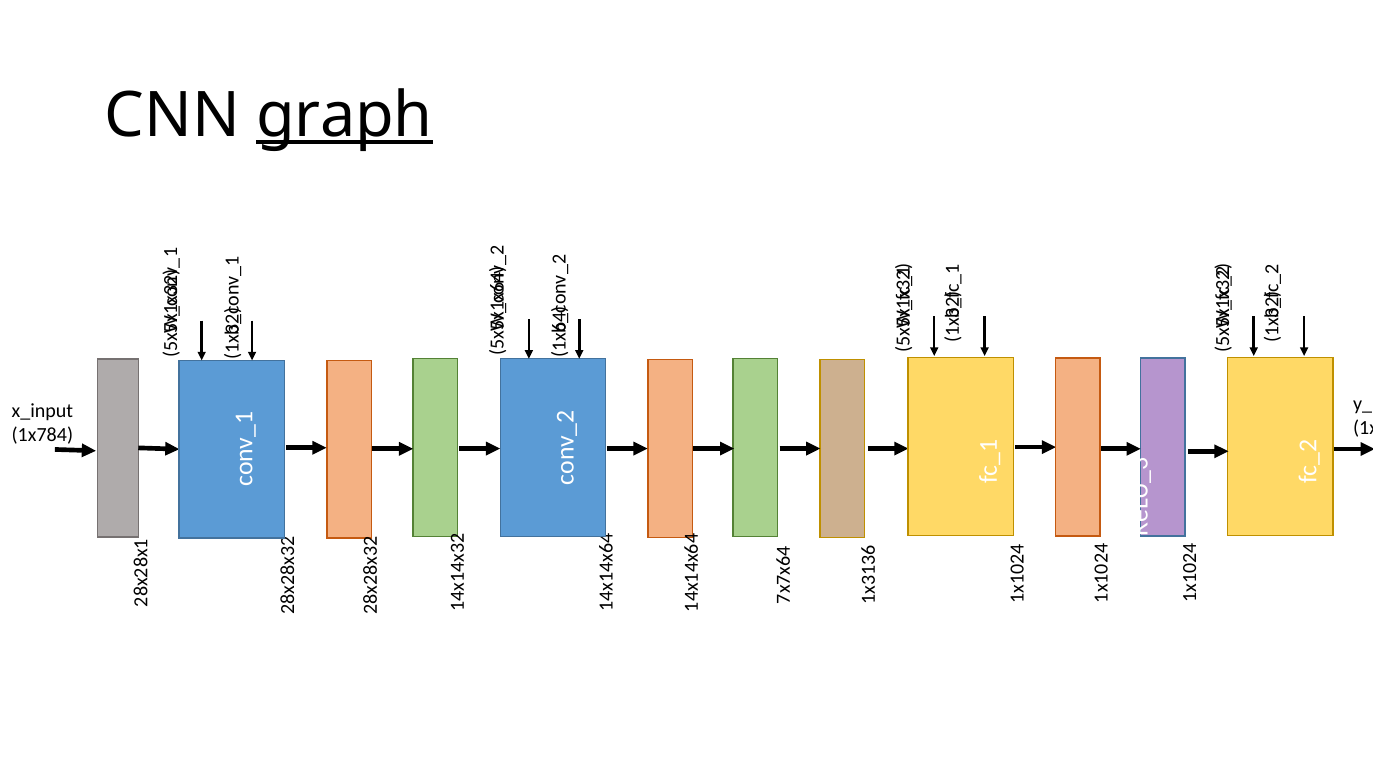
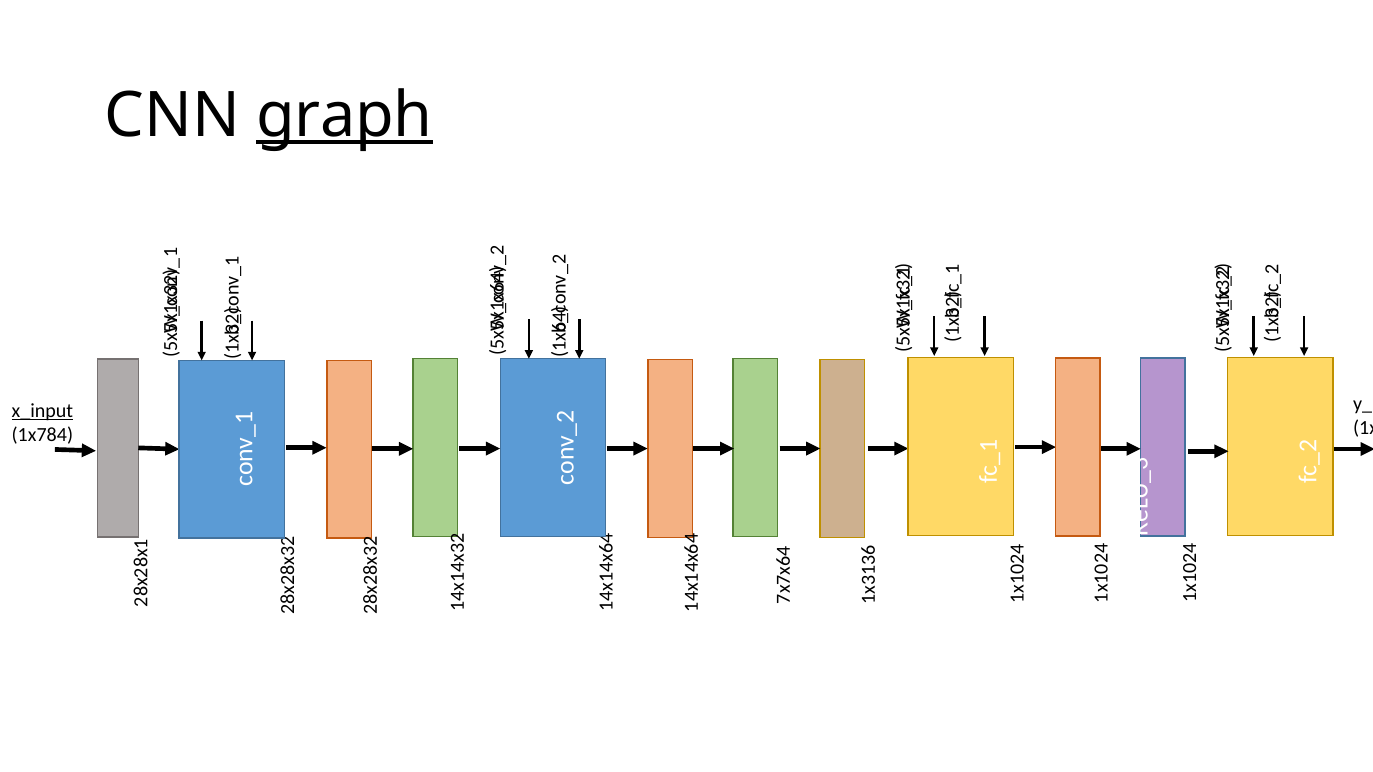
x_input underline: none -> present (42, 411)
